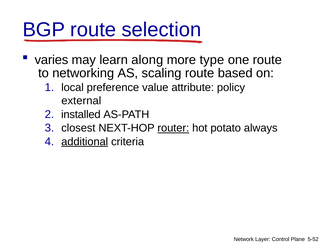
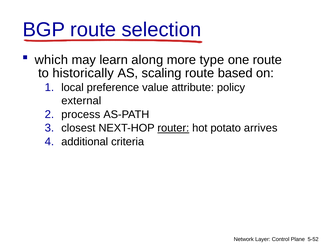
varies: varies -> which (51, 60)
networking: networking -> historically (83, 73)
installed: installed -> process (81, 114)
always: always -> arrives (261, 128)
additional underline: present -> none (85, 141)
